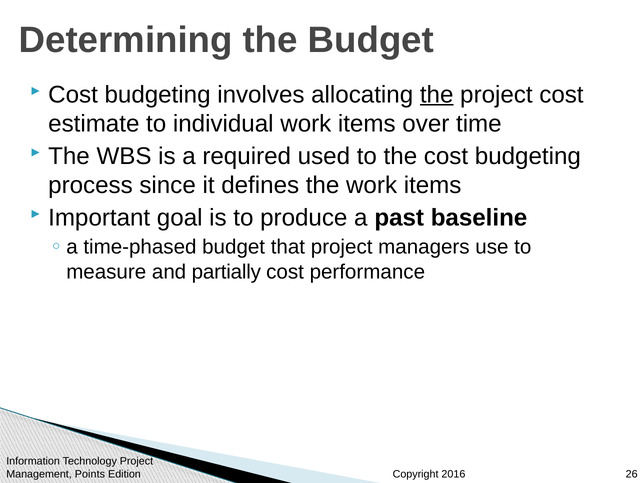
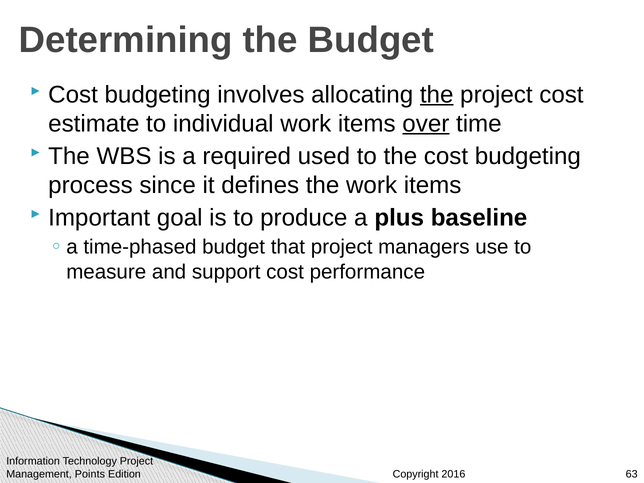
over underline: none -> present (426, 124)
past: past -> plus (399, 218)
partially: partially -> support (226, 272)
26: 26 -> 63 (632, 474)
